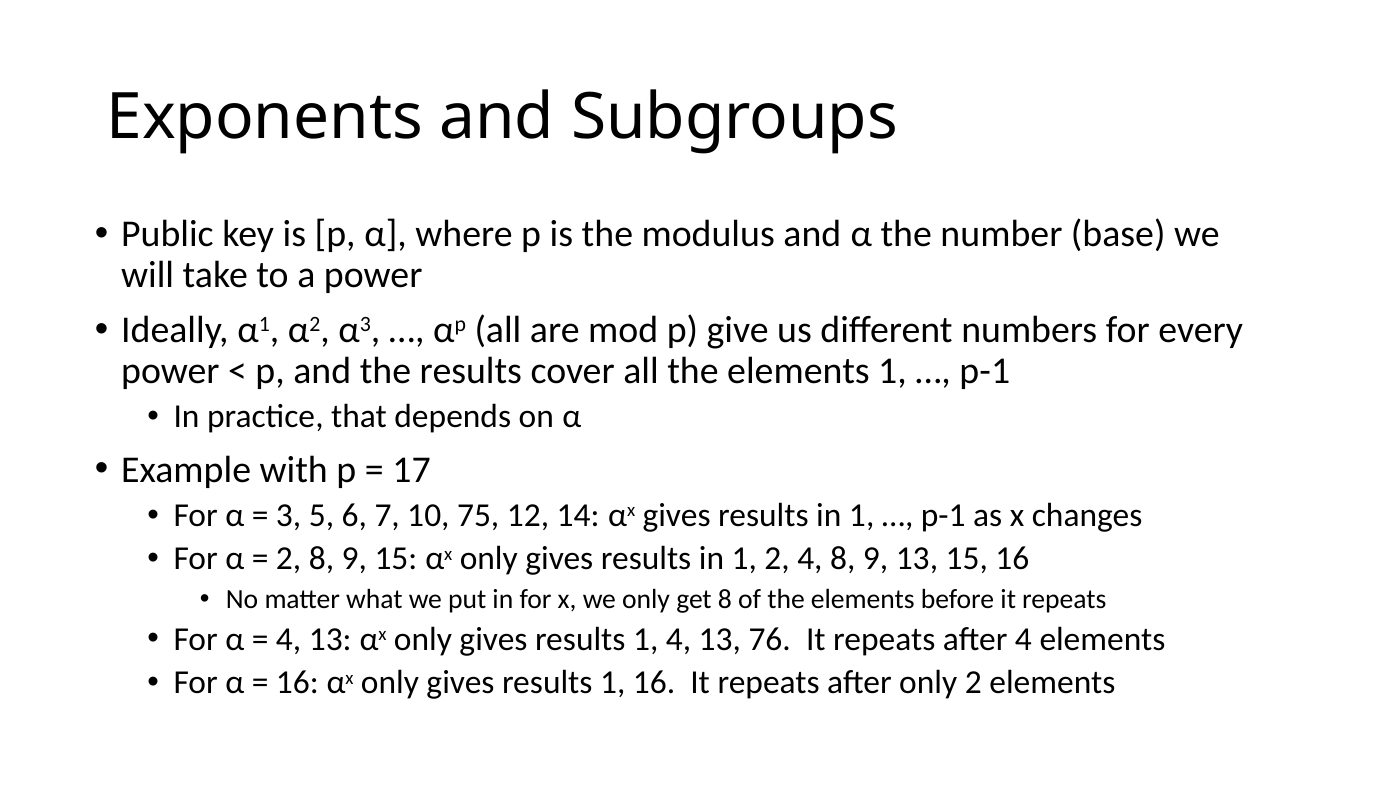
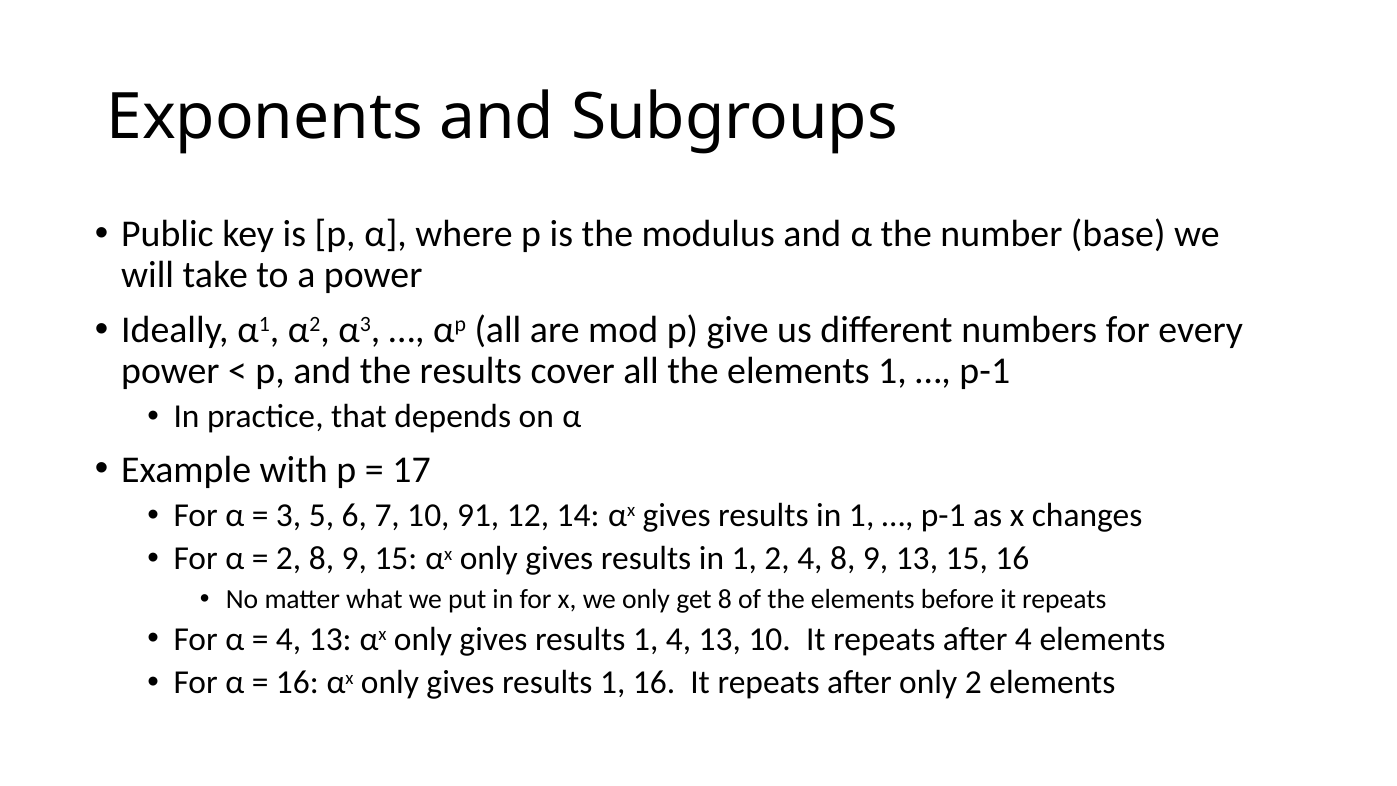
75: 75 -> 91 (478, 515)
13 76: 76 -> 10 (770, 639)
